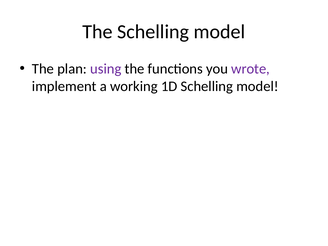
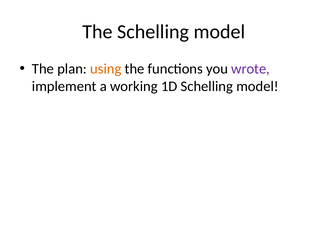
using colour: purple -> orange (106, 69)
